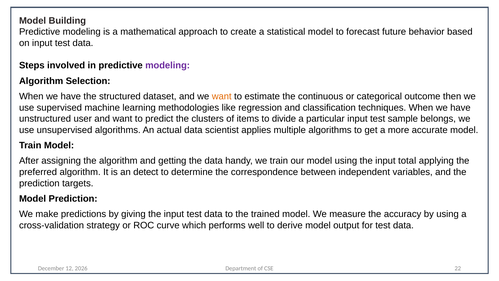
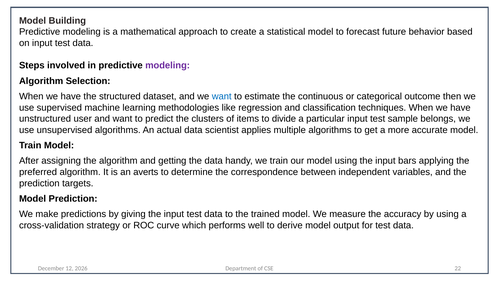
want colour: orange -> blue (222, 96)
total: total -> bars (407, 161)
detect: detect -> averts (146, 172)
